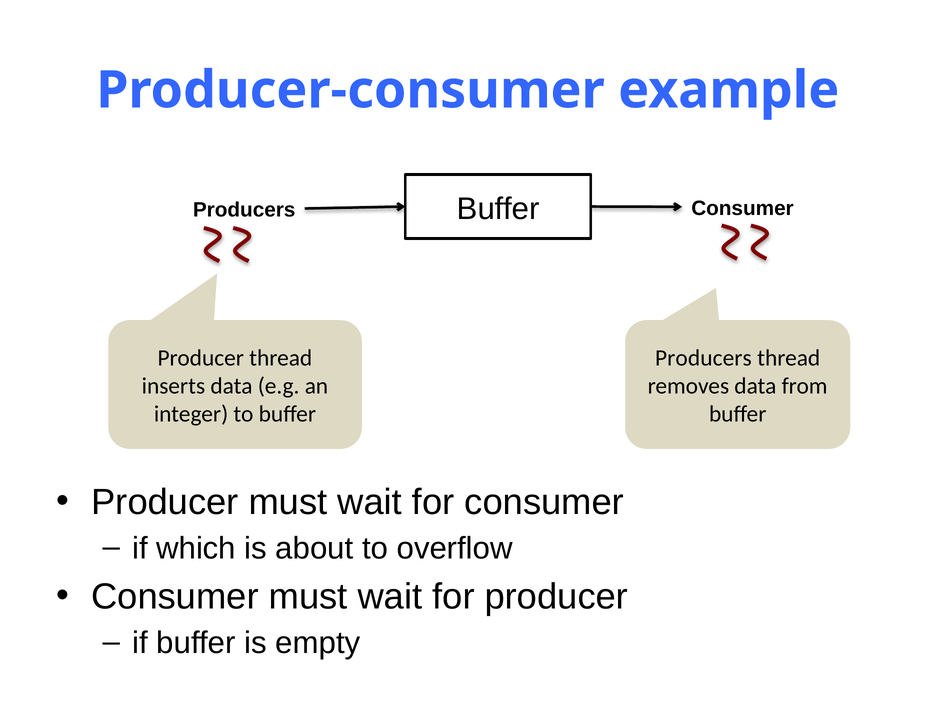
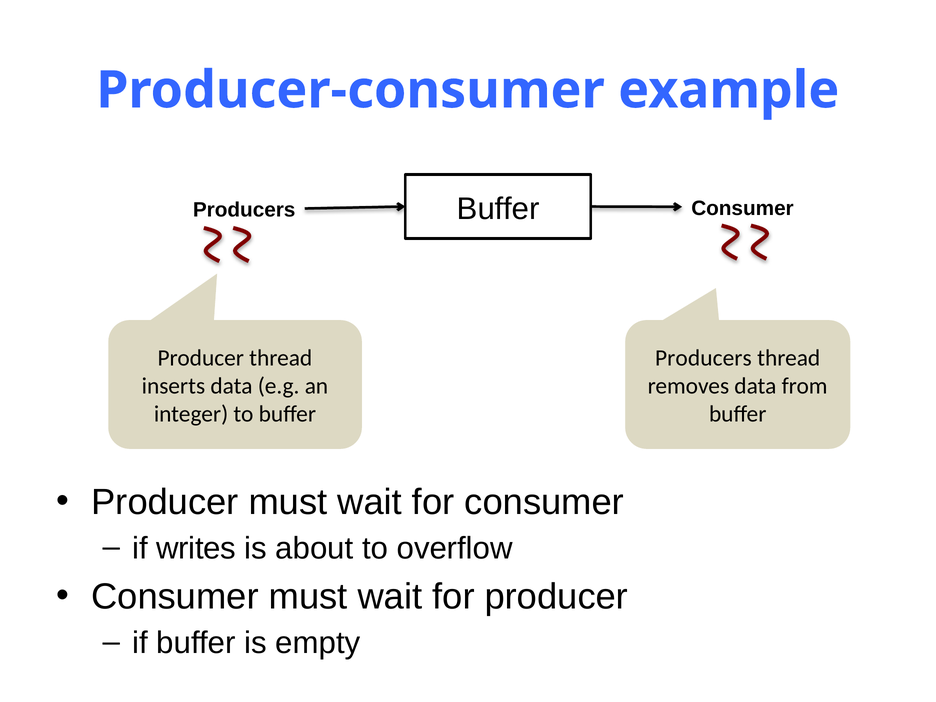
which: which -> writes (196, 548)
